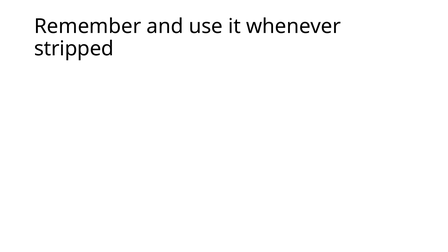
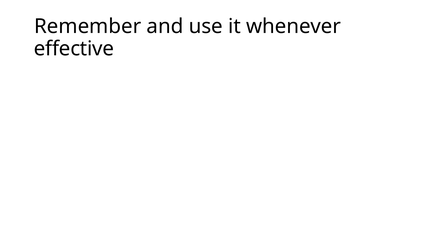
stripped: stripped -> effective (74, 49)
